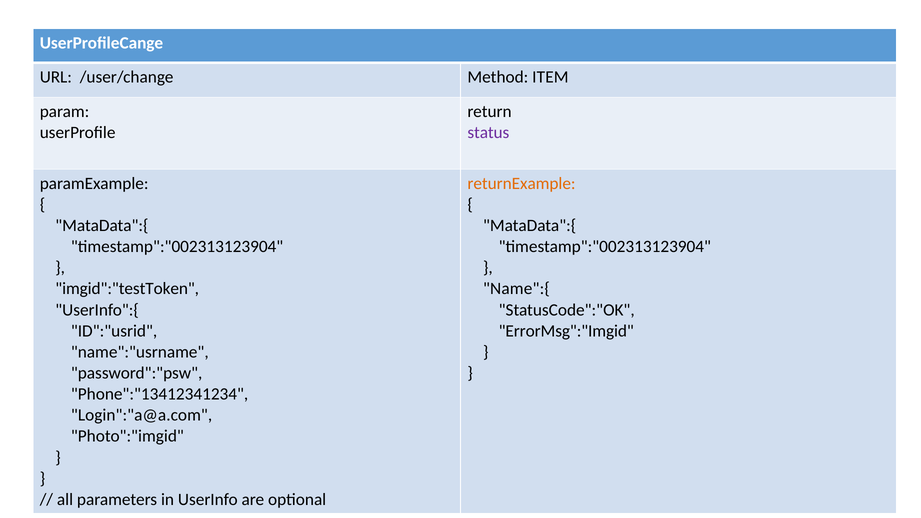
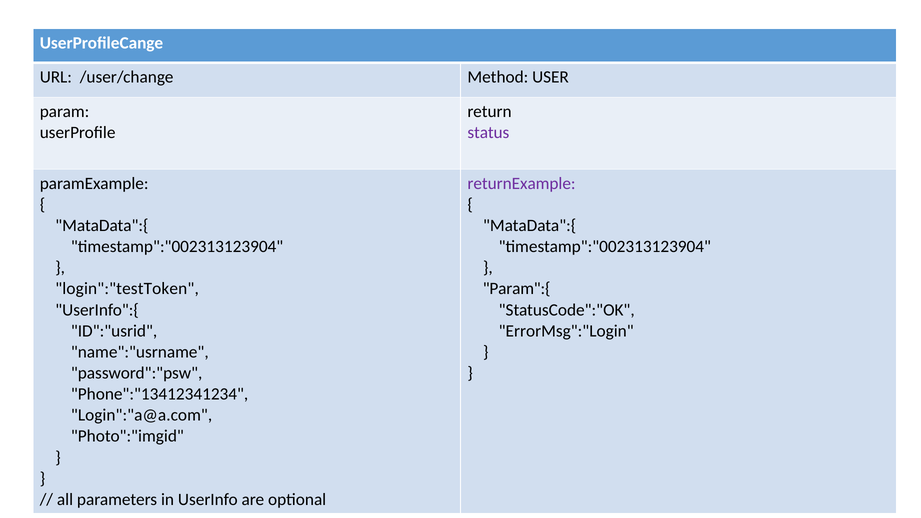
ITEM: ITEM -> USER (551, 77)
returnExample colour: orange -> purple (522, 183)
imgid":"testToken: imgid":"testToken -> login":"testToken (127, 289)
Name":{: Name":{ -> Param":{ (517, 289)
ErrorMsg":"Imgid: ErrorMsg":"Imgid -> ErrorMsg":"Login (566, 331)
